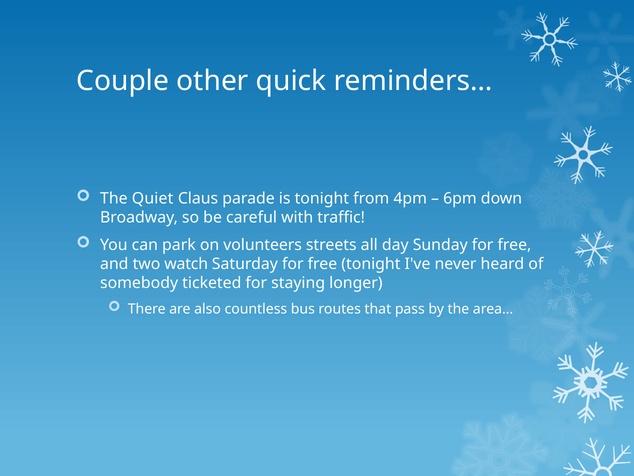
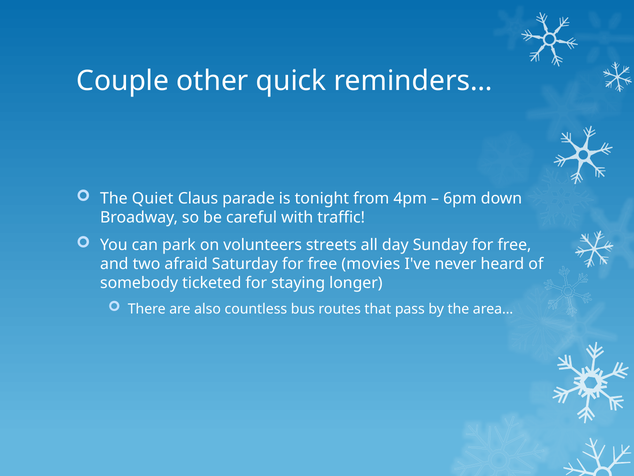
watch: watch -> afraid (186, 264)
free tonight: tonight -> movies (371, 264)
